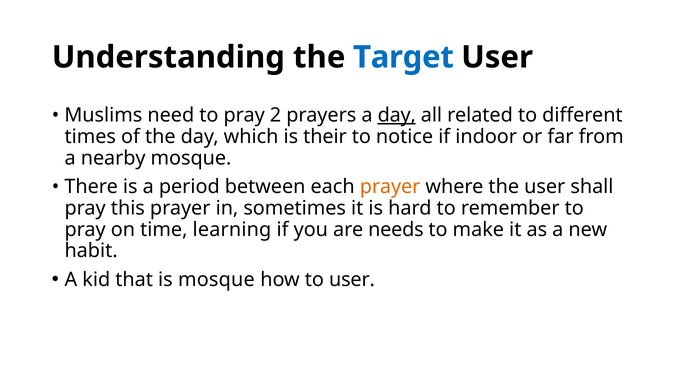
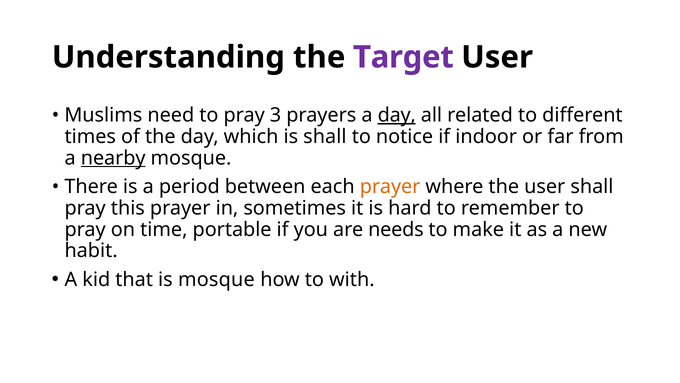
Target colour: blue -> purple (403, 57)
2: 2 -> 3 (276, 115)
is their: their -> shall (325, 136)
nearby underline: none -> present (113, 158)
learning: learning -> portable (232, 229)
to user: user -> with (352, 279)
